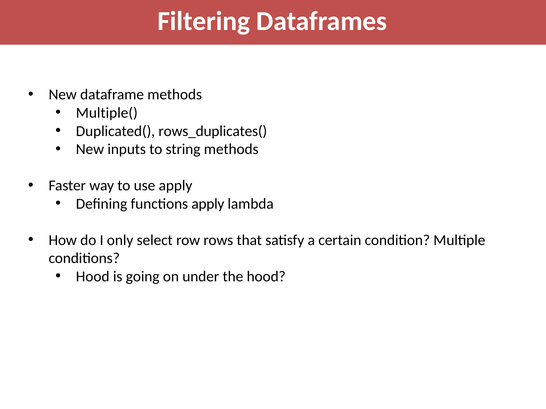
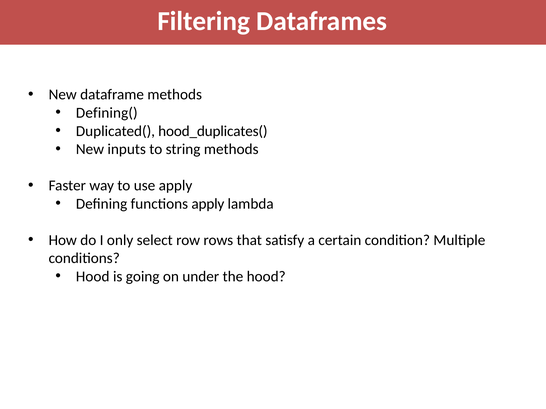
Multiple(: Multiple( -> Defining( (107, 113)
rows_duplicates(: rows_duplicates( -> hood_duplicates( (213, 131)
